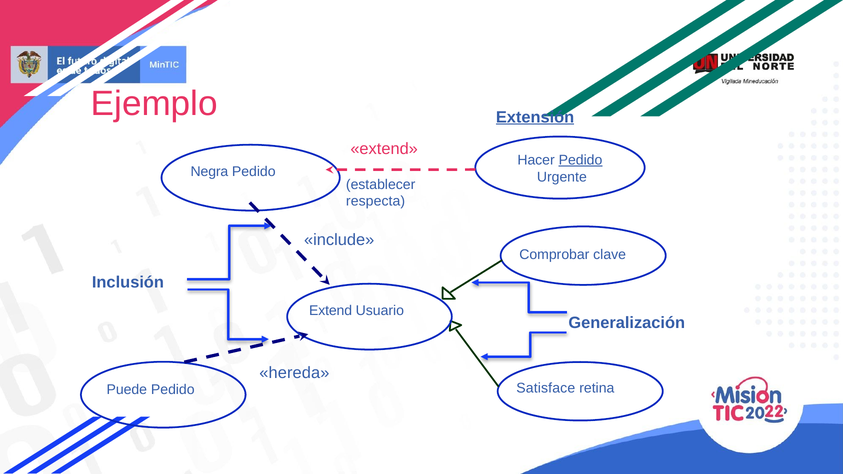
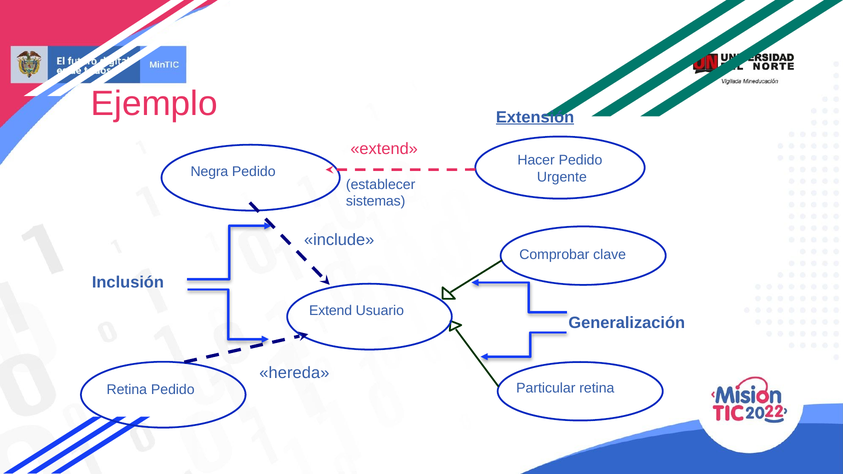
Pedido underline: present -> none (581, 160)
respecta: respecta -> sistemas (376, 201)
Satisface: Satisface -> Particular (546, 389)
Puede: Puede -> Retina (127, 390)
